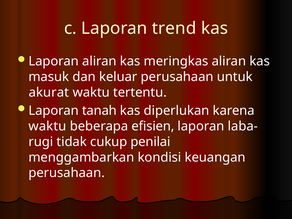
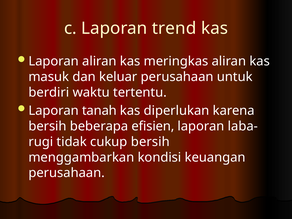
akurat: akurat -> berdiri (49, 92)
waktu: waktu -> bersih (48, 126)
cukup penilai: penilai -> bersih (150, 142)
